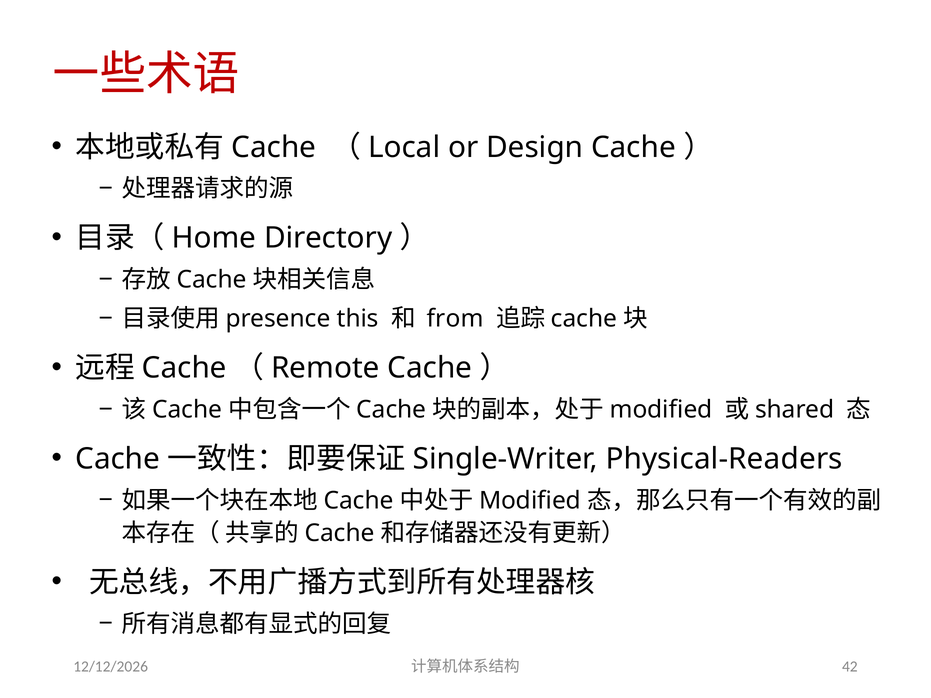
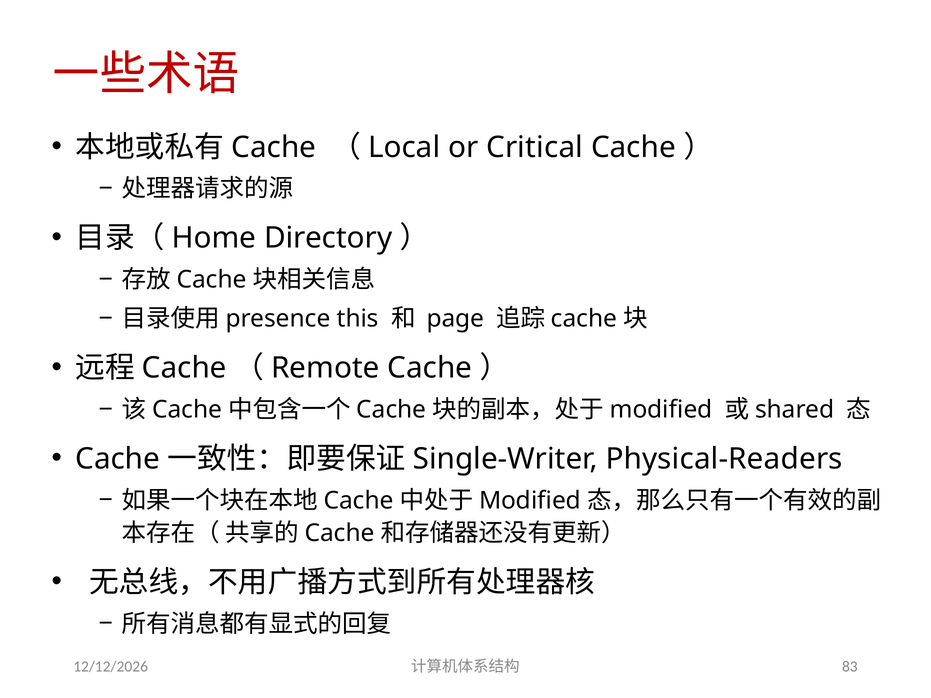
Design: Design -> Critical (535, 147)
from: from -> page (455, 319)
42: 42 -> 83 (850, 667)
